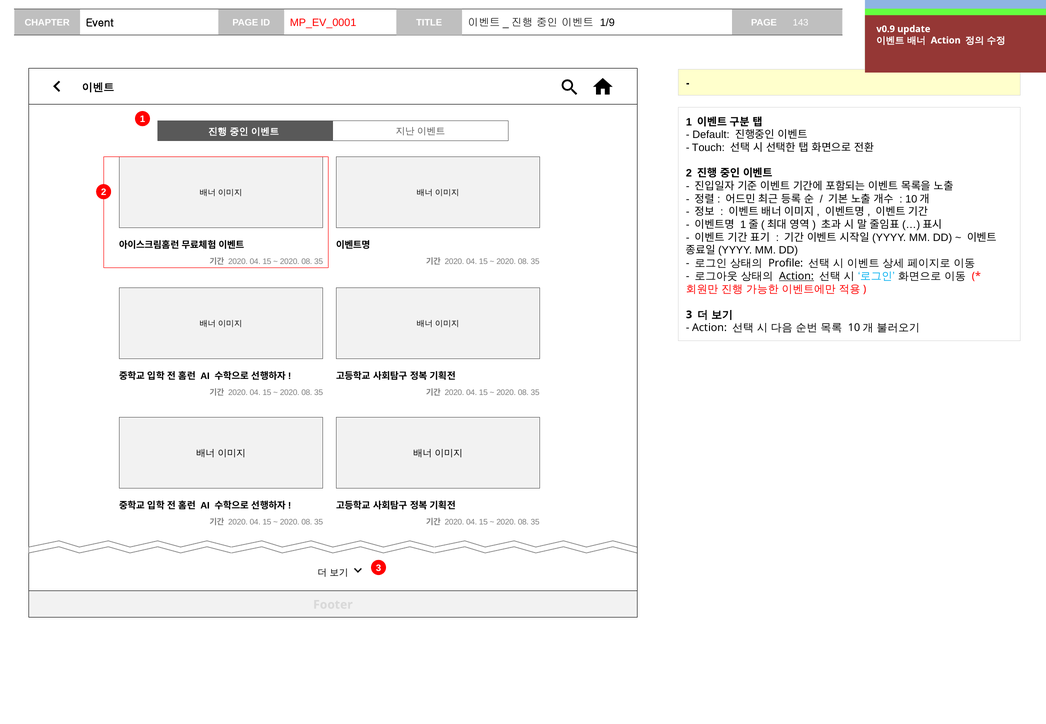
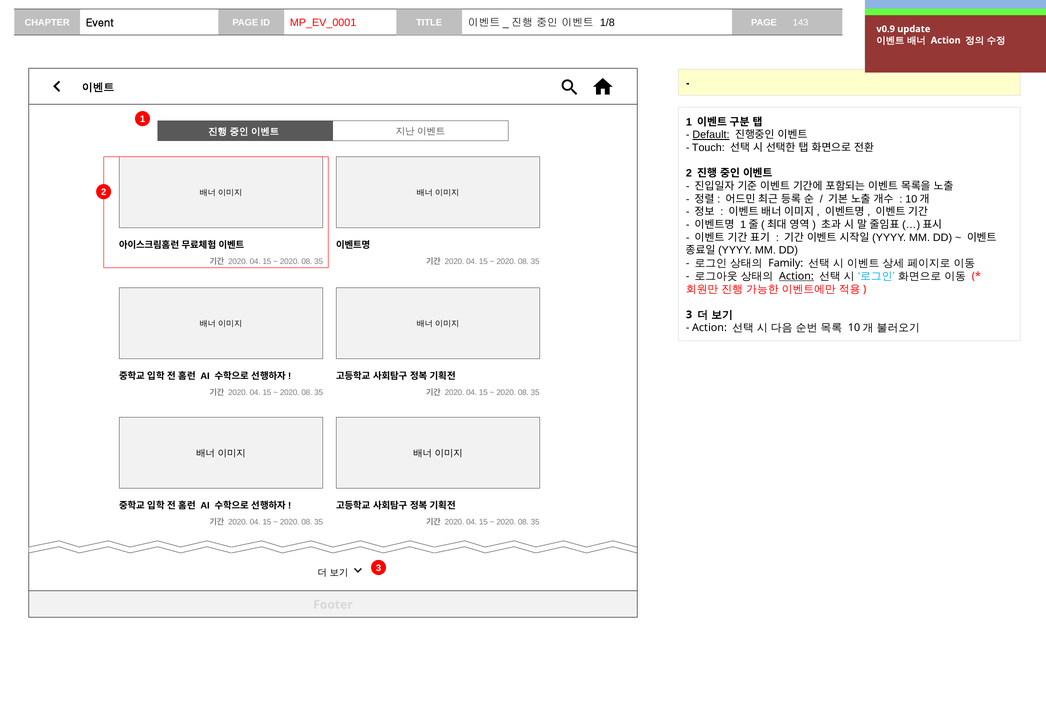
1/9: 1/9 -> 1/8 (607, 23)
Default underline: none -> present (711, 135)
Profile: Profile -> Family (786, 263)
